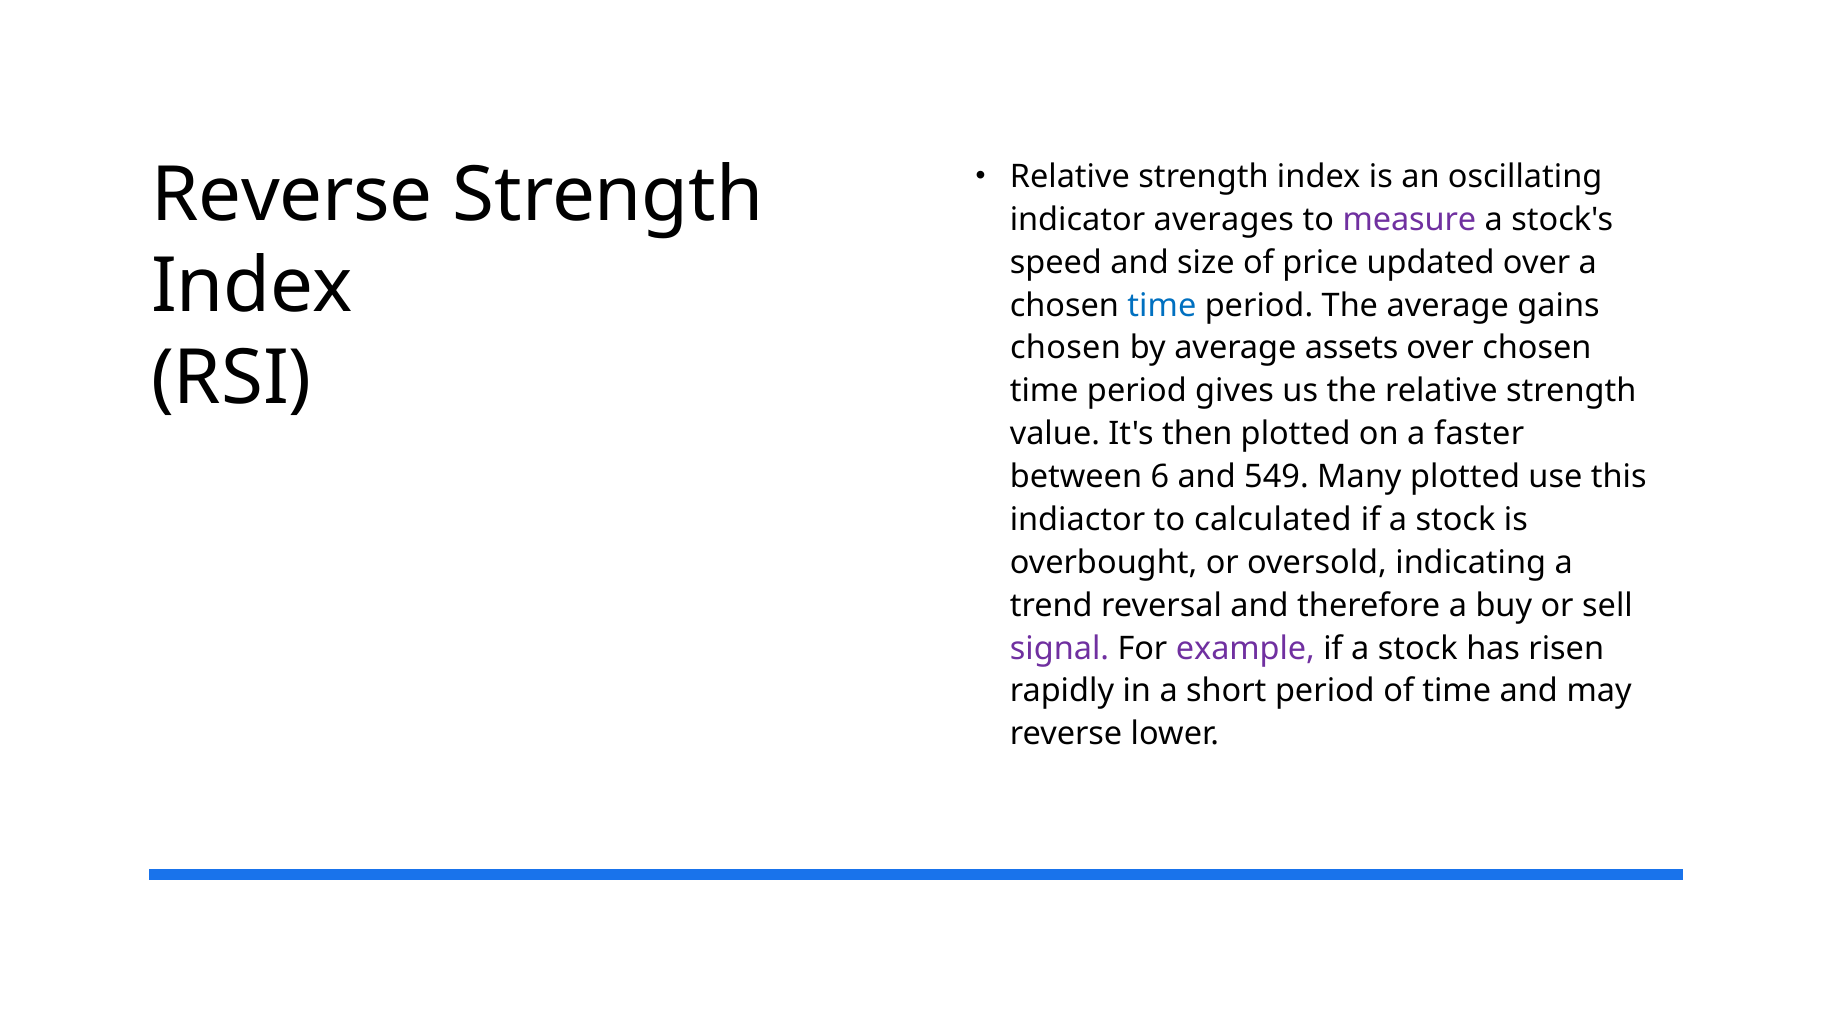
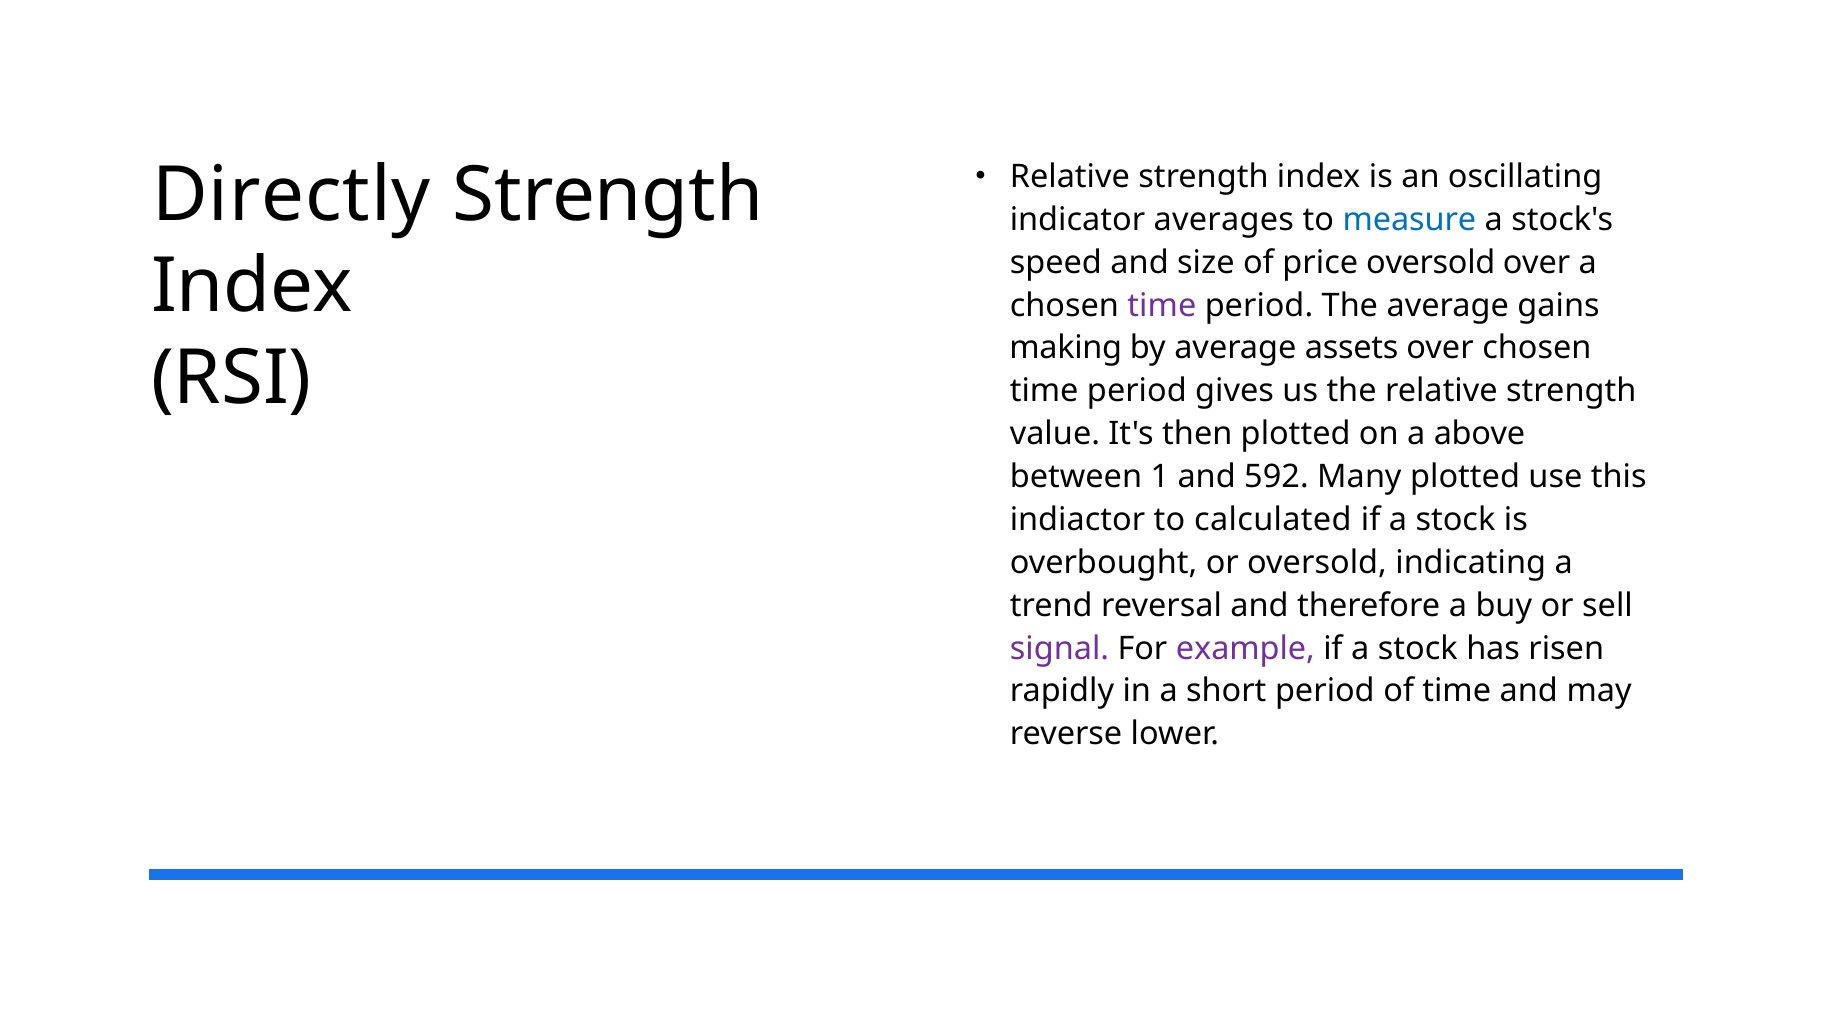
Reverse: Reverse -> Directly (292, 195)
measure colour: purple -> blue (1409, 220)
price updated: updated -> oversold (1431, 263)
time colour: blue -> purple (1162, 306)
chosen: chosen -> making (1066, 348)
faster: faster -> above (1480, 434)
6: 6 -> 1 (1160, 477)
549: 549 -> 592 (1276, 477)
